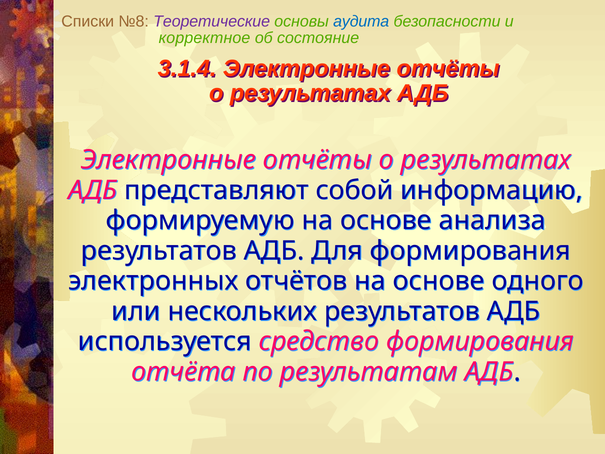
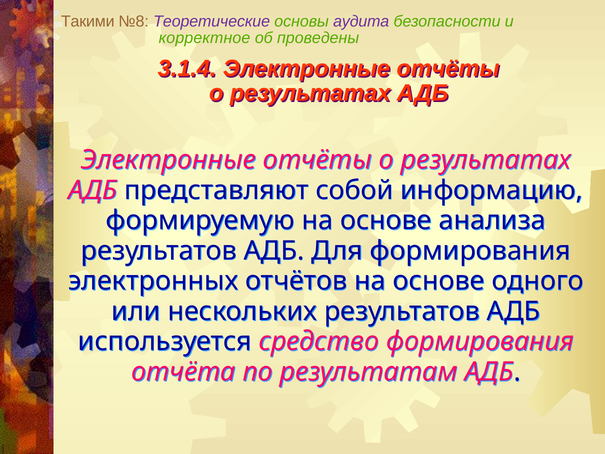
Списки: Списки -> Такими (88, 21)
аудита colour: blue -> purple (361, 21)
состояние: состояние -> проведены (318, 38)
